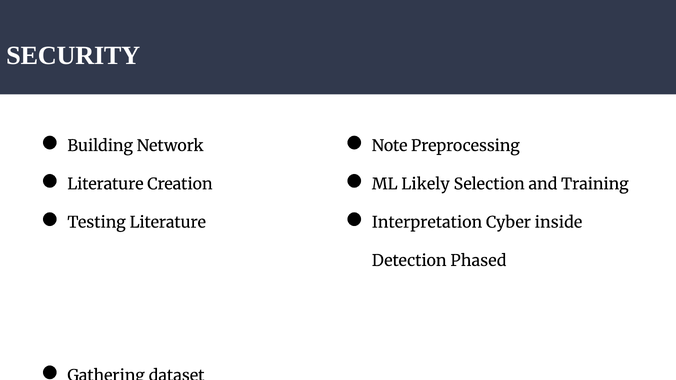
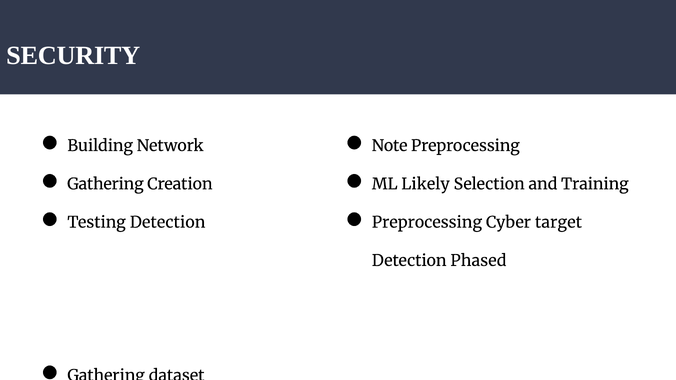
Literature: Literature -> Gathering (105, 184)
Testing Literature: Literature -> Detection (168, 223)
Interpretation: Interpretation -> Preprocessing (427, 223)
inside: inside -> target (558, 223)
